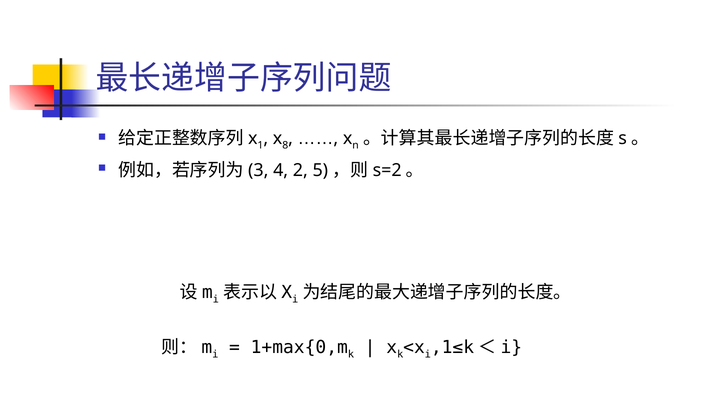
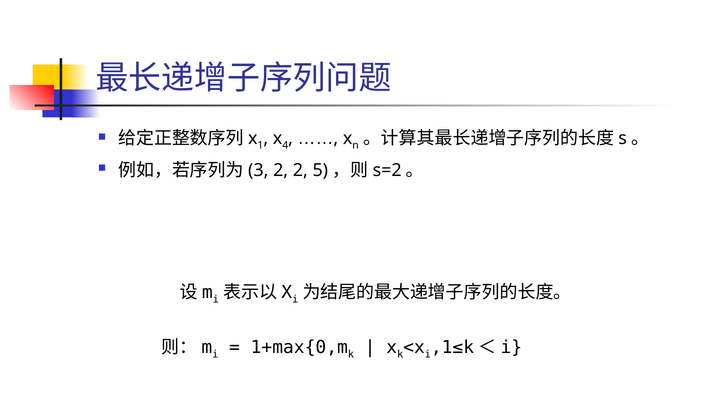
8: 8 -> 4 (285, 145)
4: 4 -> 2 (281, 171)
